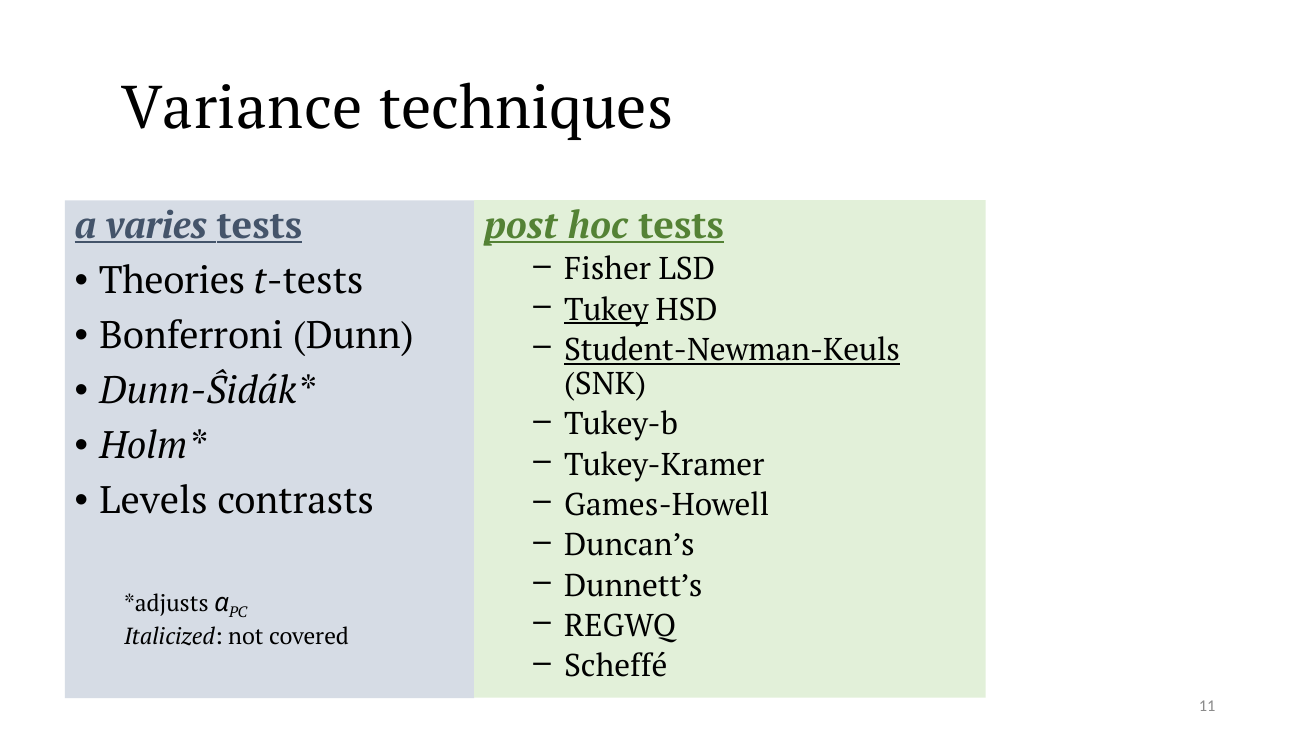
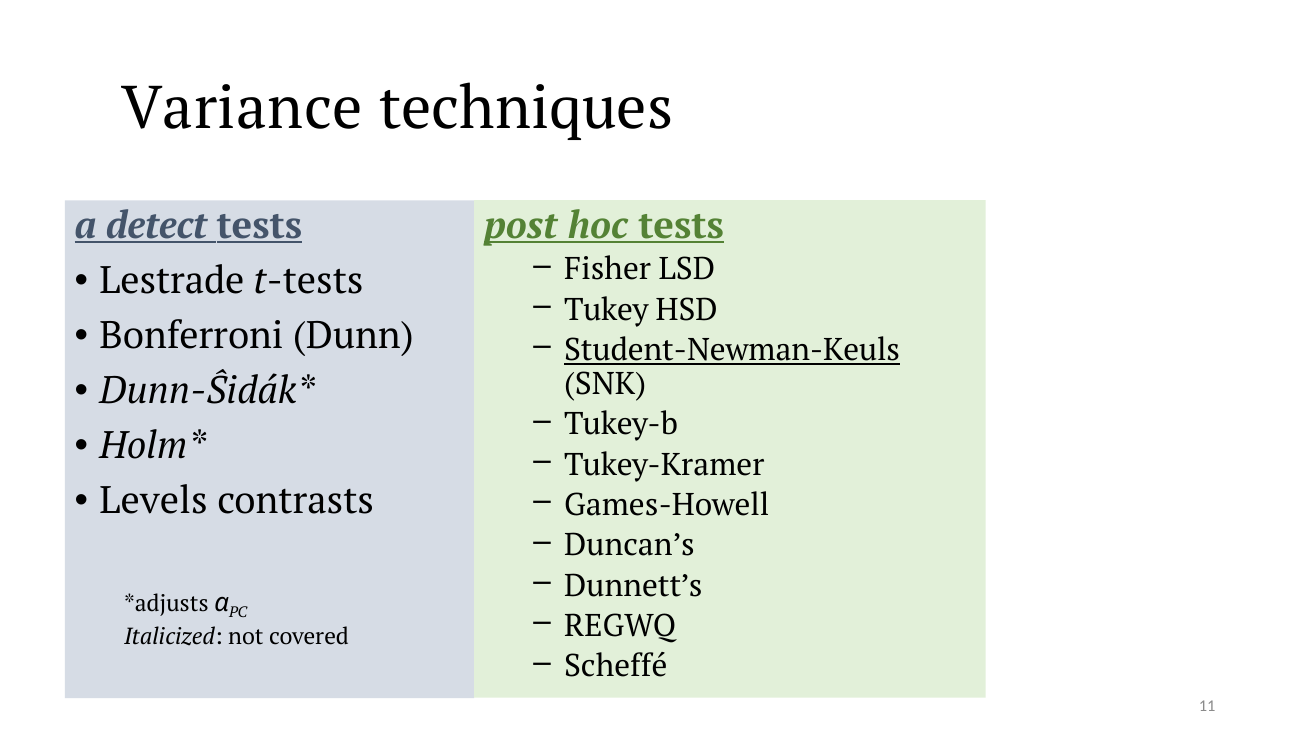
varies: varies -> detect (157, 226)
Theories: Theories -> Lestrade (172, 281)
Tukey underline: present -> none (606, 310)
